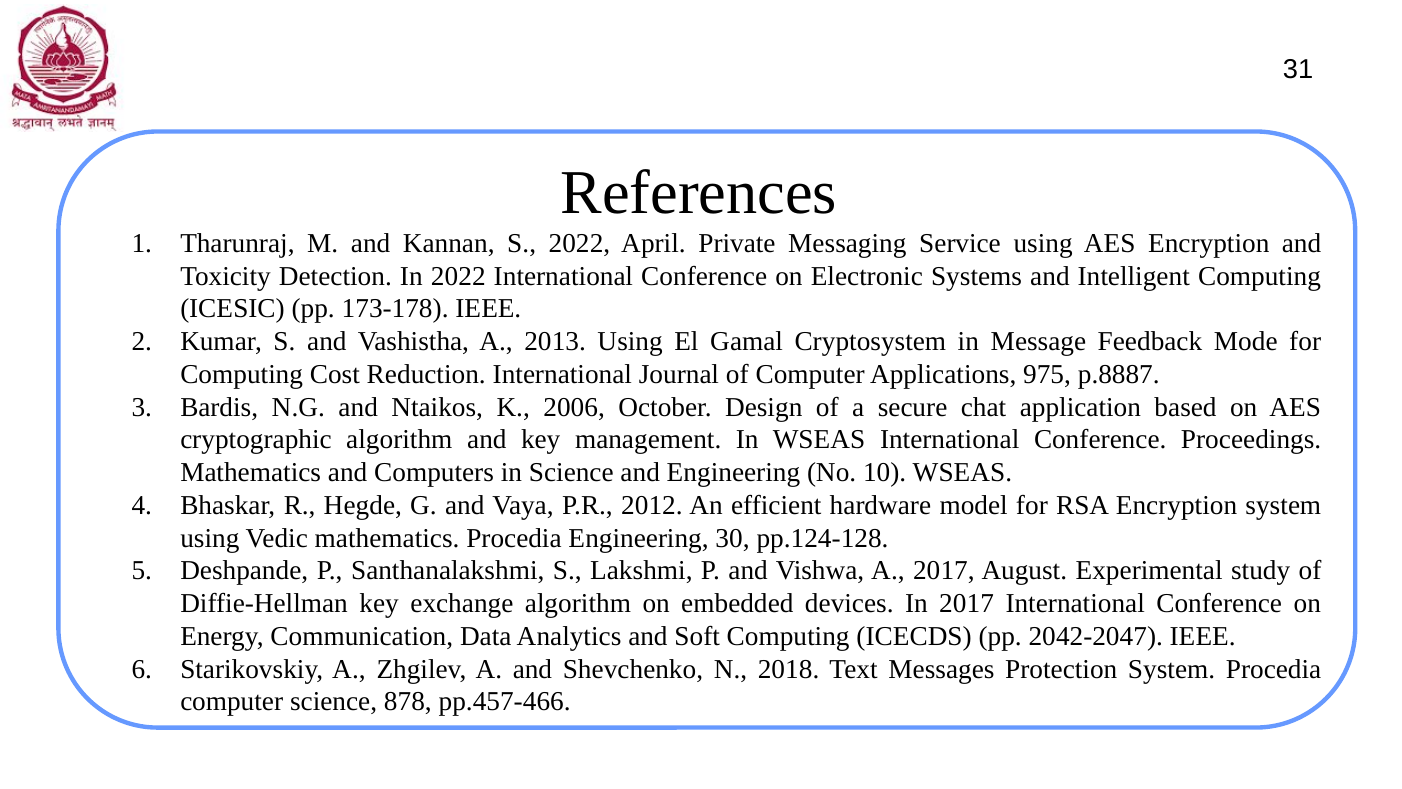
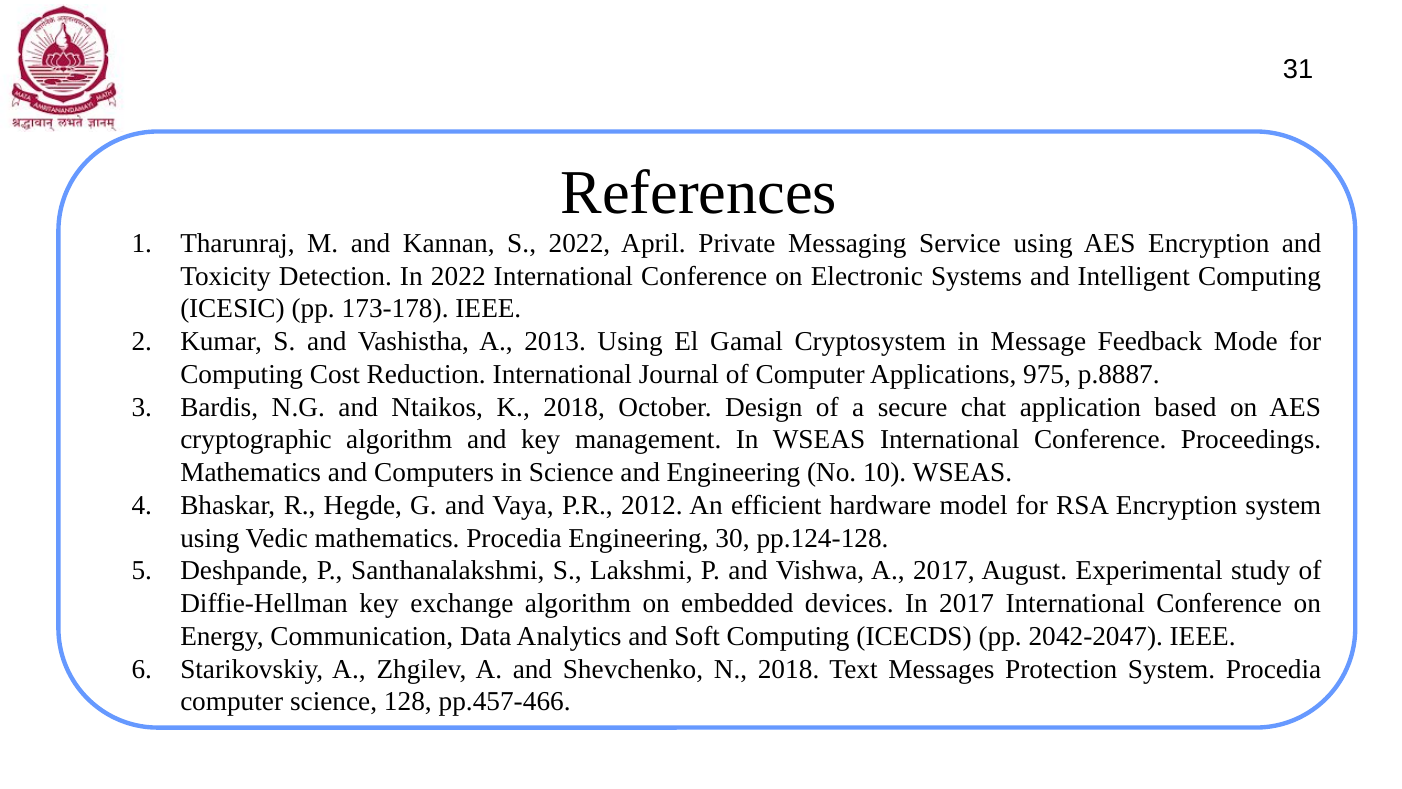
K 2006: 2006 -> 2018 (574, 407)
878: 878 -> 128 (408, 702)
